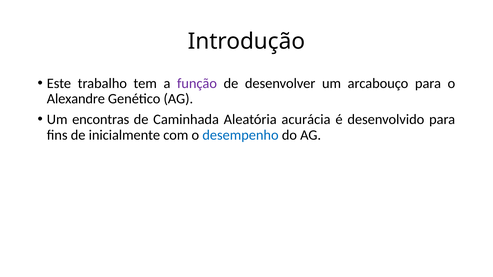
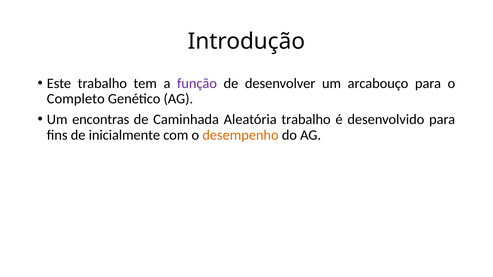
Alexandre: Alexandre -> Completo (76, 99)
Aleatória acurácia: acurácia -> trabalho (306, 120)
desempenho colour: blue -> orange (240, 135)
